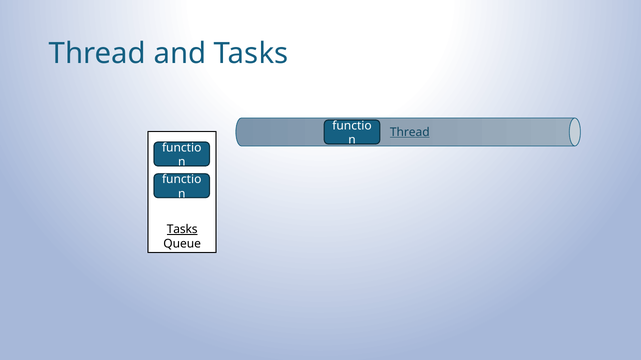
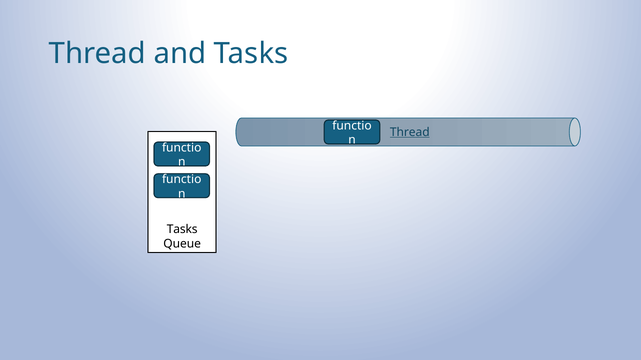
Tasks underline: present -> none (182, 230)
